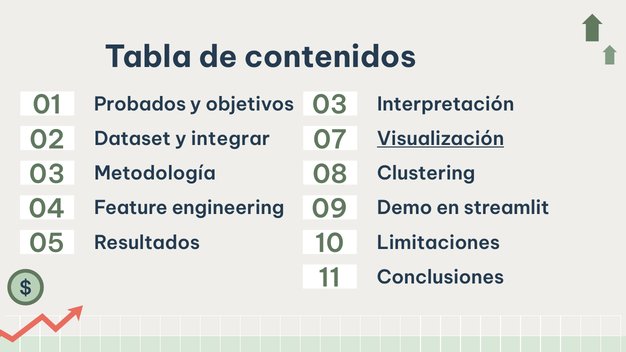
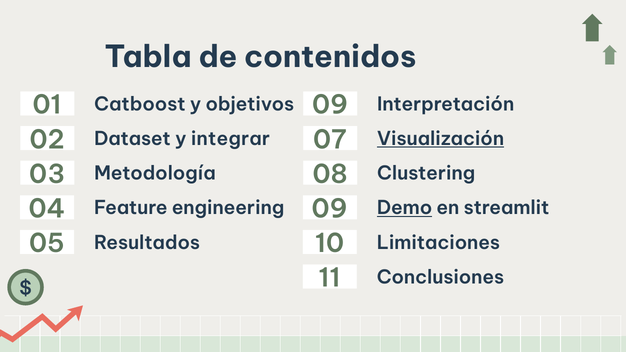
01 03: 03 -> 09 (330, 105)
Probados: Probados -> Catboost (140, 104)
Demo underline: none -> present (405, 208)
